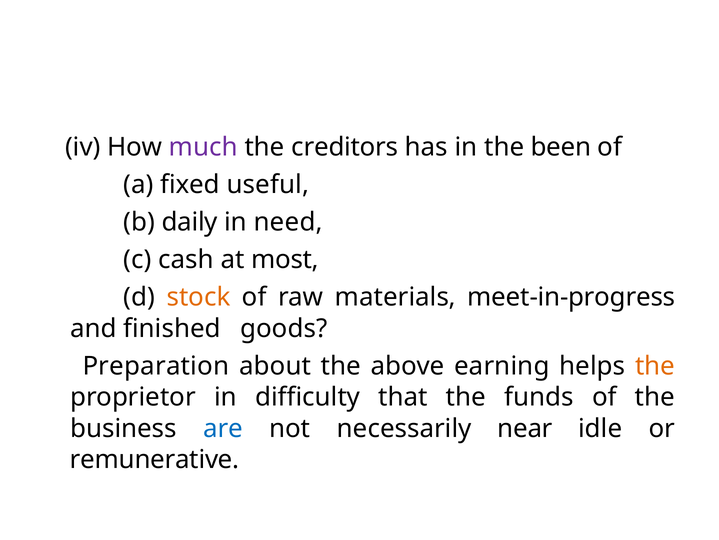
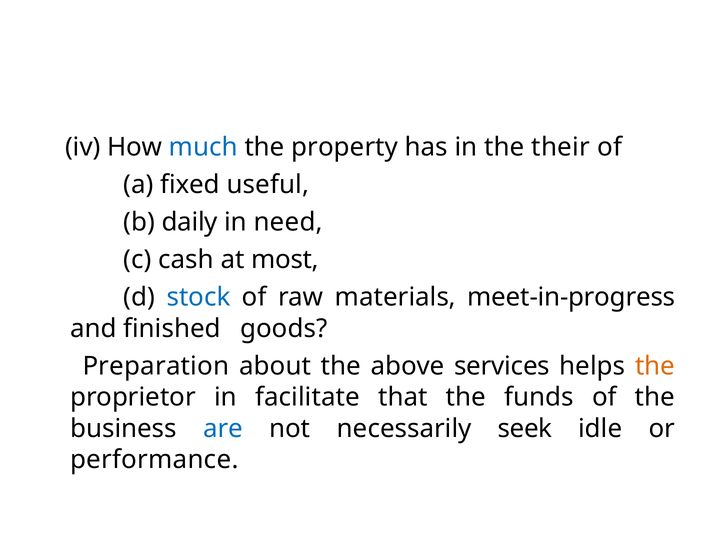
much colour: purple -> blue (203, 147)
creditors: creditors -> property (345, 147)
been: been -> their (561, 147)
stock colour: orange -> blue (198, 297)
earning: earning -> services (502, 366)
difficulty: difficulty -> facilitate (308, 397)
near: near -> seek (525, 428)
remunerative: remunerative -> performance (154, 459)
